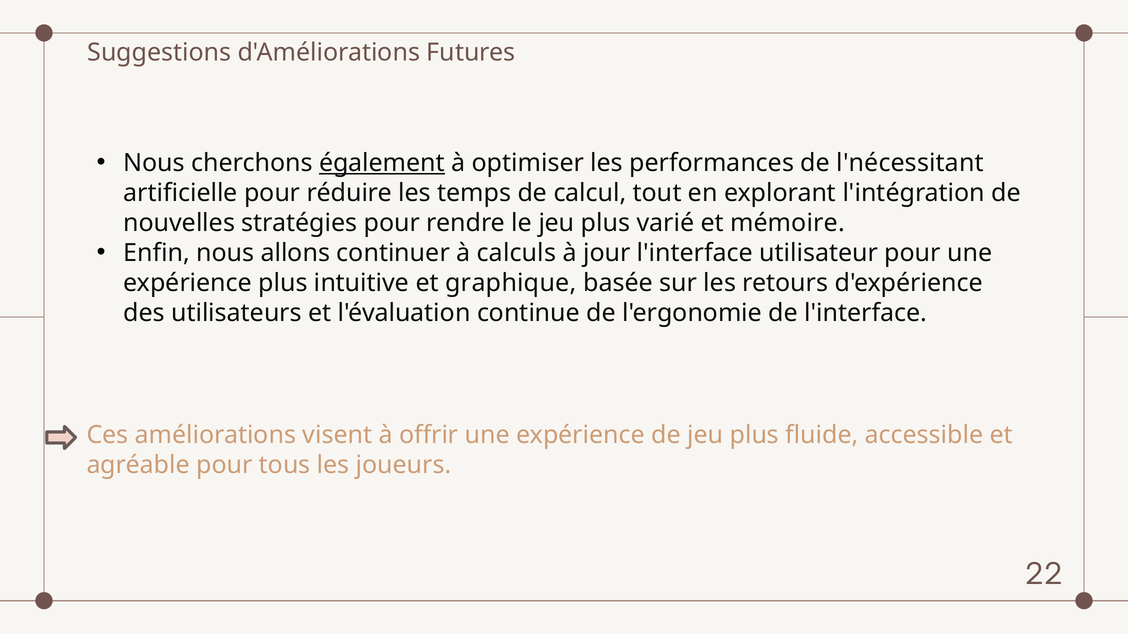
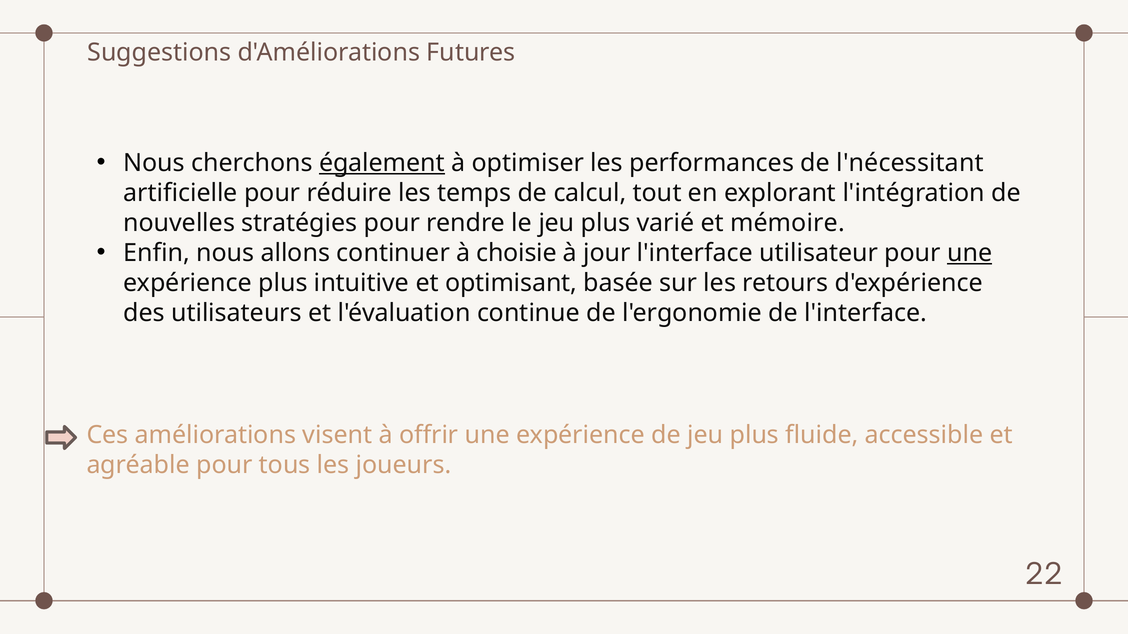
calculs: calculs -> choisie (517, 253)
une underline: none -> present (970, 253)
graphique: graphique -> optimisant (511, 283)
